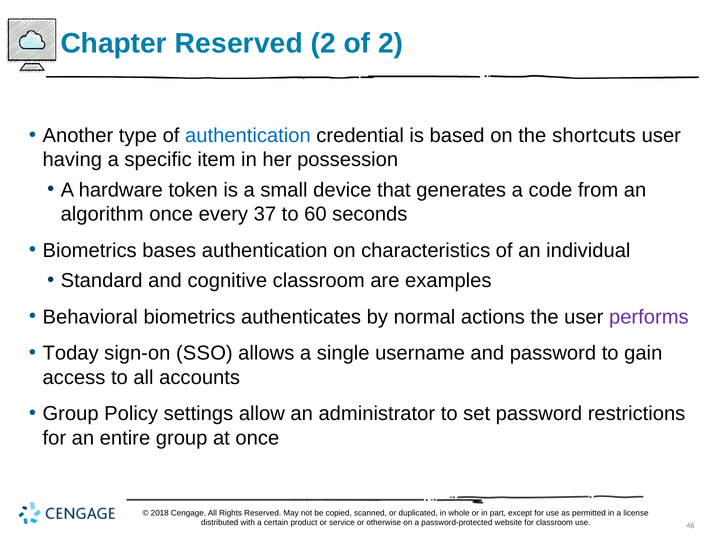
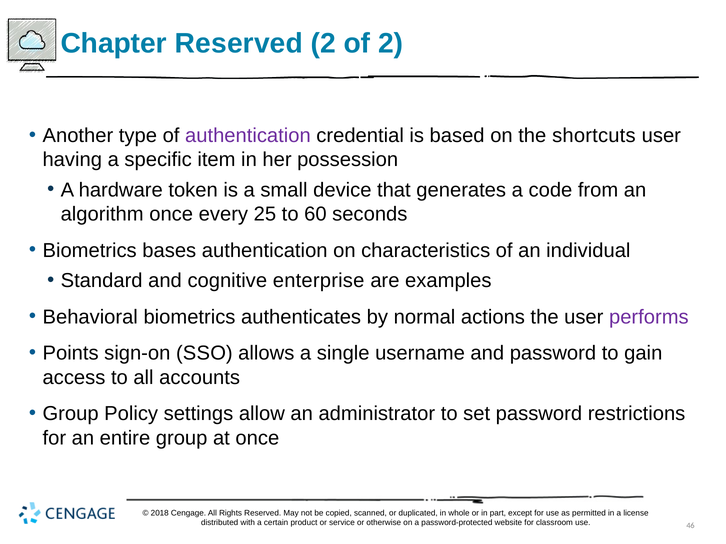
authentication colour: blue -> purple (248, 136)
37: 37 -> 25 (265, 214)
cognitive classroom: classroom -> enterprise (319, 281)
Today: Today -> Points (71, 354)
